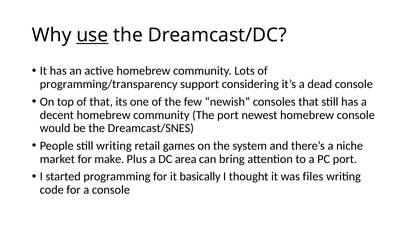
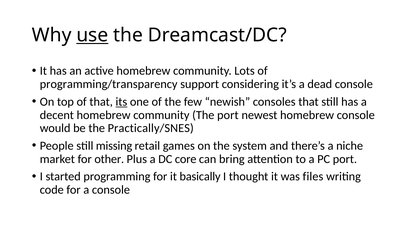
its underline: none -> present (121, 102)
Dreamcast/SNES: Dreamcast/SNES -> Practically/SNES (151, 128)
still writing: writing -> missing (114, 146)
make: make -> other (109, 159)
area: area -> core (186, 159)
